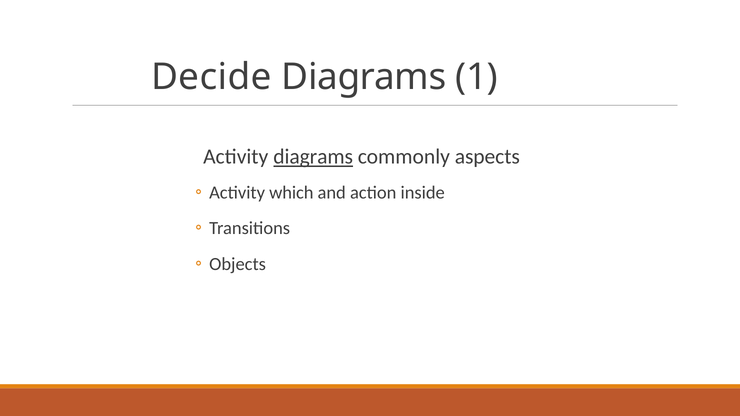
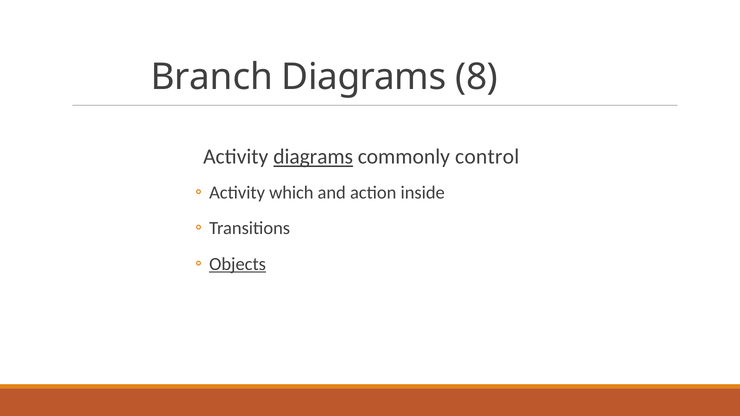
Decide: Decide -> Branch (212, 77)
1: 1 -> 8 (477, 77)
aspects: aspects -> control (487, 157)
Objects underline: none -> present (238, 264)
